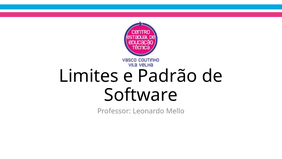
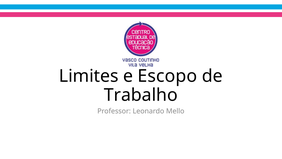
Padrão: Padrão -> Escopo (167, 76)
Software: Software -> Trabalho (141, 95)
